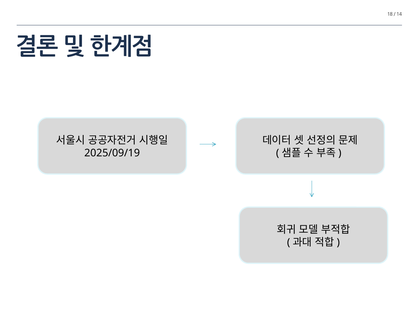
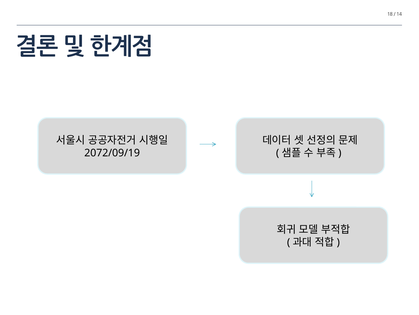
2025/09/19: 2025/09/19 -> 2072/09/19 (112, 153)
